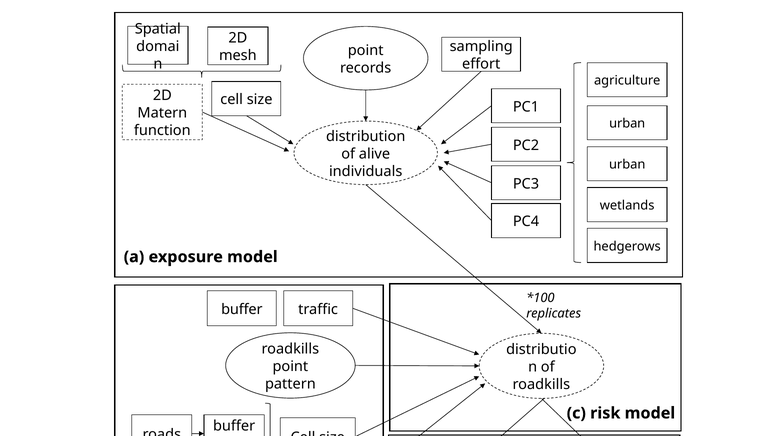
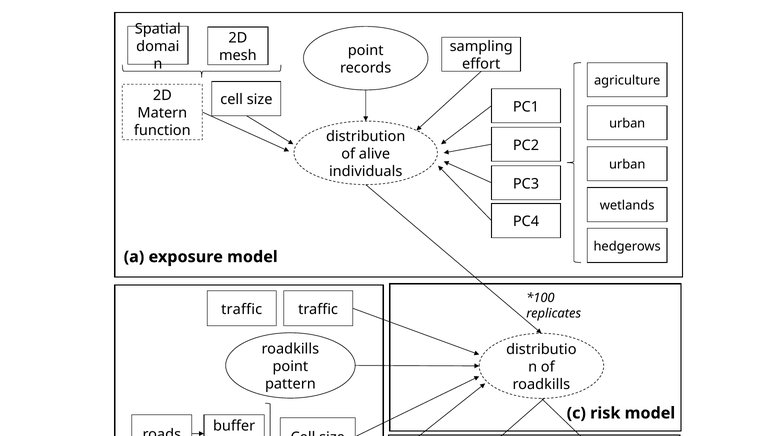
buffer: buffer -> traffic (242, 310)
